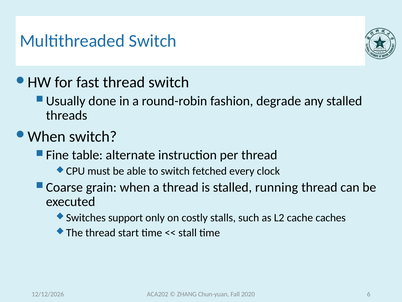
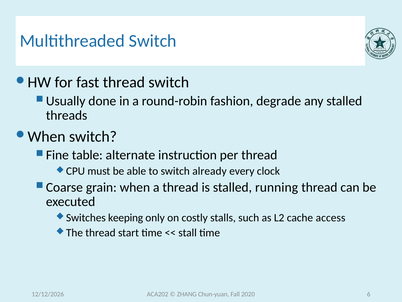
fetched: fetched -> already (209, 171)
support: support -> keeping (126, 218)
caches: caches -> access (331, 218)
